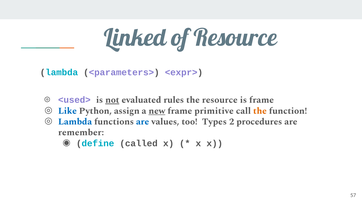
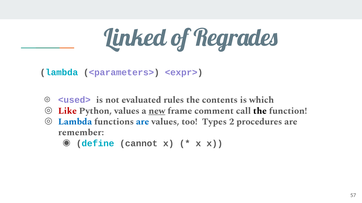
of Resource: Resource -> Regrades (236, 38)
not underline: present -> none (112, 100)
the resource: resource -> contents (220, 100)
is frame: frame -> which (262, 100)
Like colour: blue -> red (67, 111)
Python assign: assign -> values (127, 111)
primitive: primitive -> comment (214, 111)
the colour: orange -> black (260, 111)
called: called -> cannot (139, 144)
